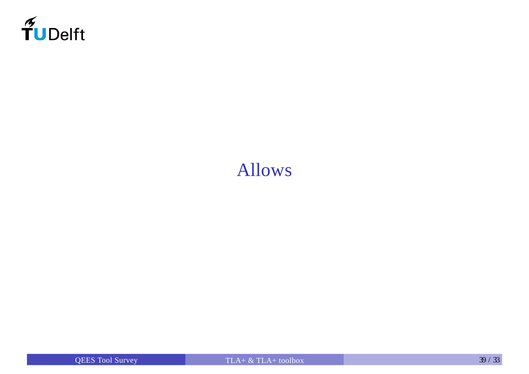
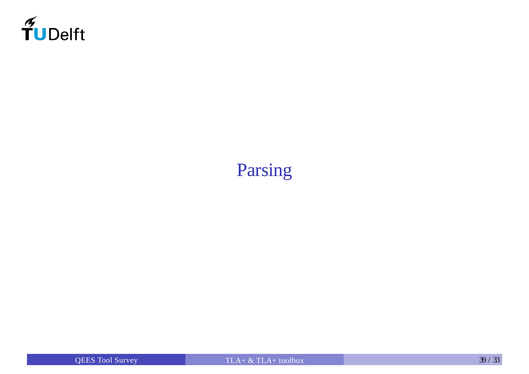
Allows: Allows -> Parsing (265, 170)
